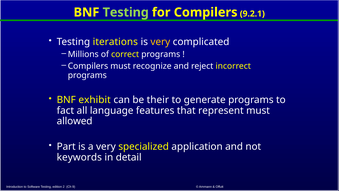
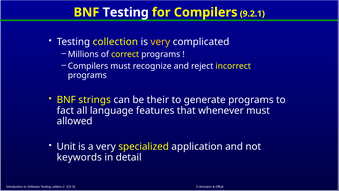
Testing colour: light green -> white (126, 12)
iterations: iterations -> collection (115, 42)
exhibit: exhibit -> strings (95, 100)
represent: represent -> whenever (221, 110)
Part: Part -> Unit (66, 146)
